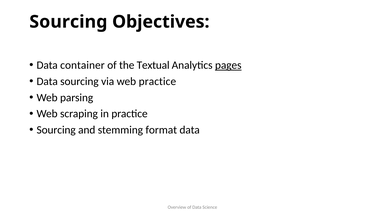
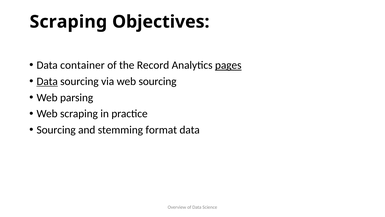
Sourcing: Sourcing -> Scraping (68, 22)
Textual: Textual -> Record (153, 65)
Data underline: none -> present (47, 81)
web practice: practice -> sourcing (158, 81)
